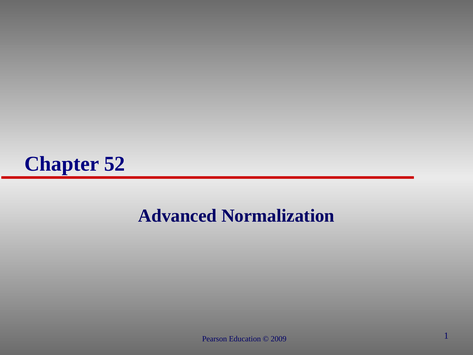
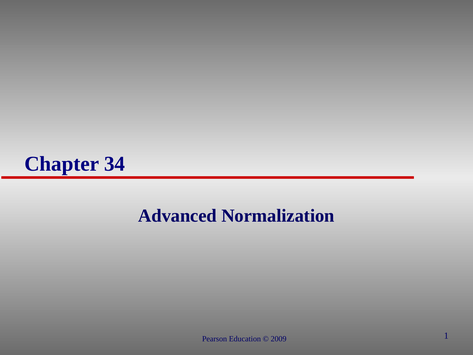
52: 52 -> 34 (115, 164)
